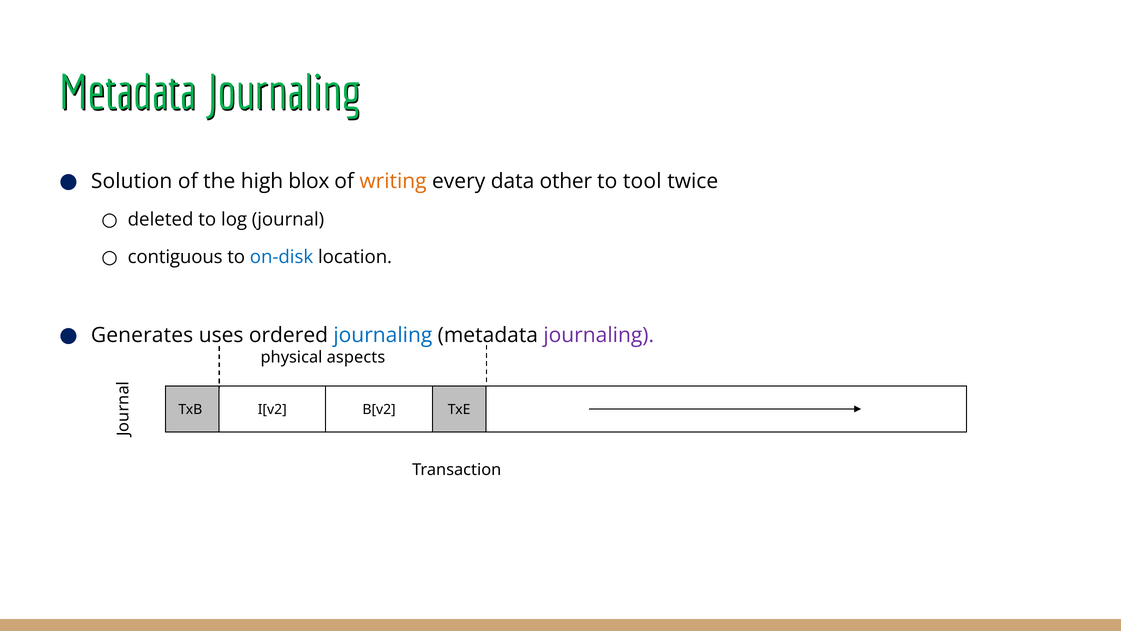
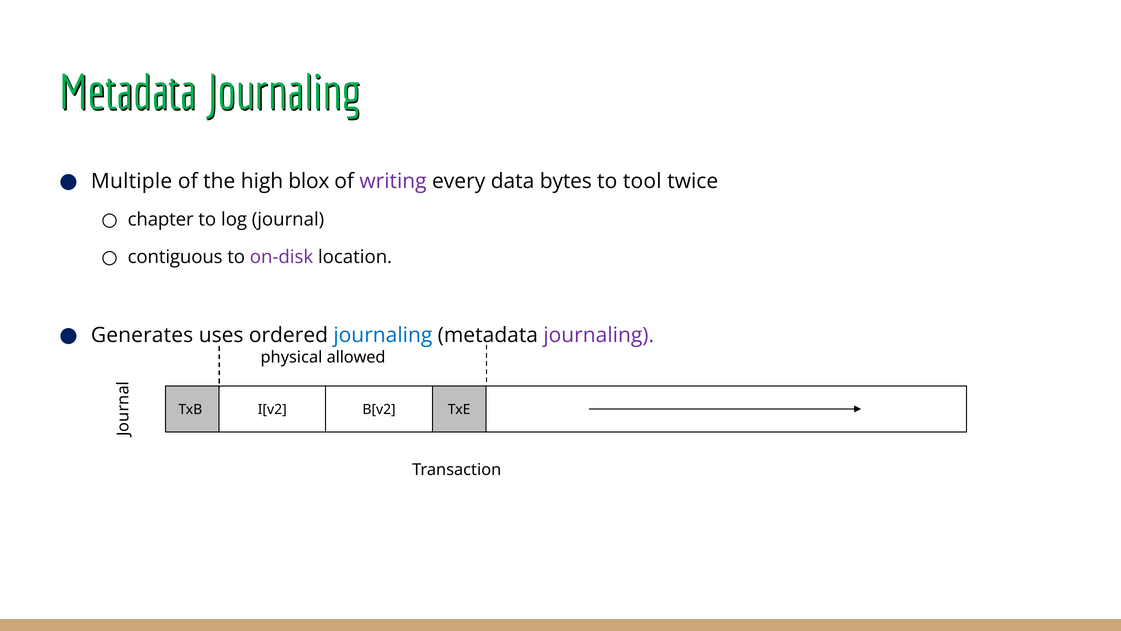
Solution: Solution -> Multiple (132, 181)
writing colour: orange -> purple (393, 181)
other: other -> bytes (566, 181)
deleted: deleted -> chapter (161, 220)
on-disk colour: blue -> purple (282, 257)
aspects: aspects -> allowed (356, 357)
